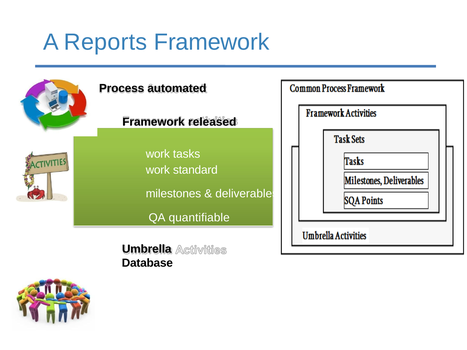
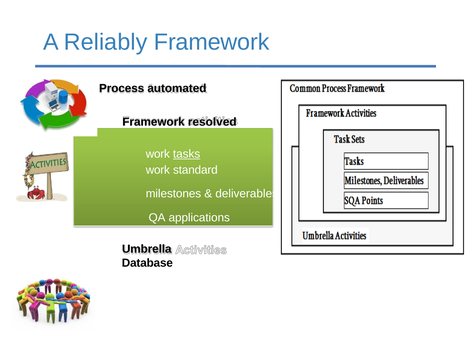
Reports: Reports -> Reliably (106, 42)
released: released -> resolved (212, 122)
tasks underline: none -> present (187, 154)
quantifiable: quantifiable -> applications (199, 218)
